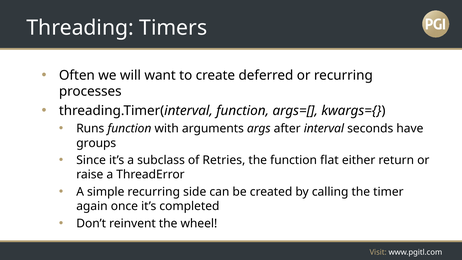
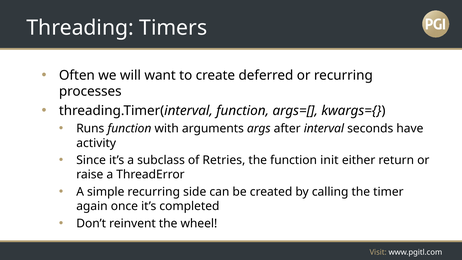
groups: groups -> activity (96, 143)
flat: flat -> init (329, 160)
